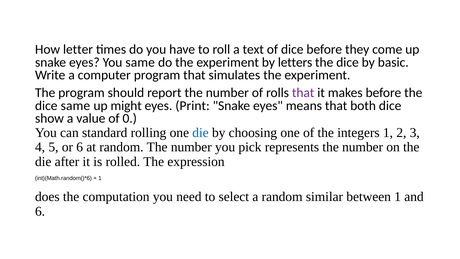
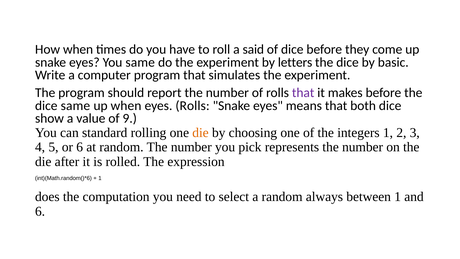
How letter: letter -> when (78, 49)
text: text -> said (253, 49)
up might: might -> when (126, 106)
eyes Print: Print -> Rolls (193, 106)
0: 0 -> 9 (130, 118)
die colour: blue -> orange (201, 133)
similar: similar -> always (324, 197)
